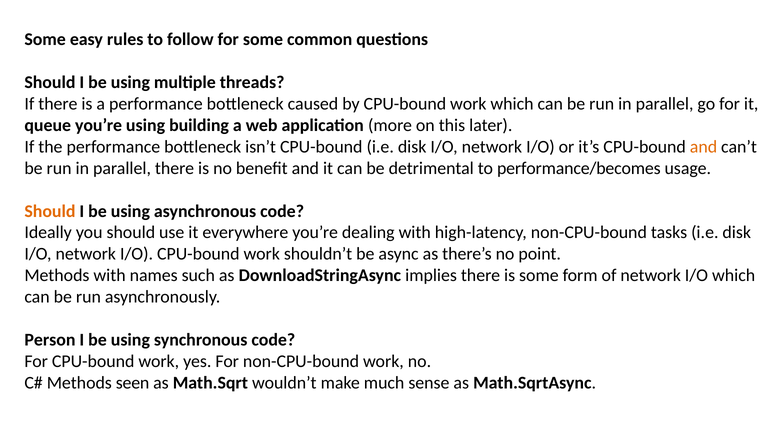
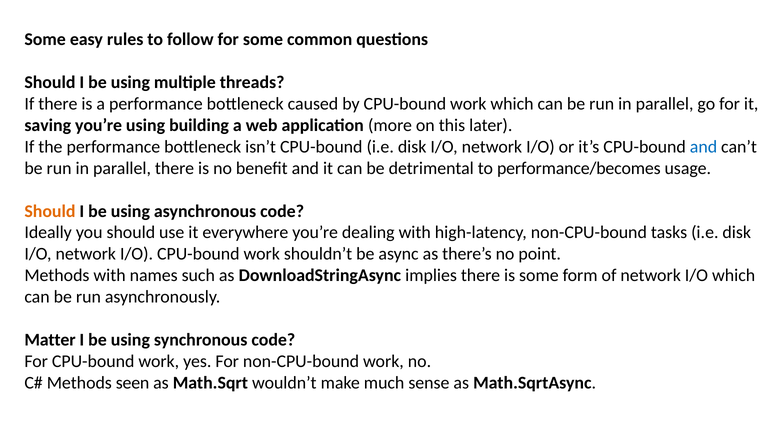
queue: queue -> saving (48, 125)
and colour: orange -> blue (703, 147)
Person: Person -> Matter (50, 340)
